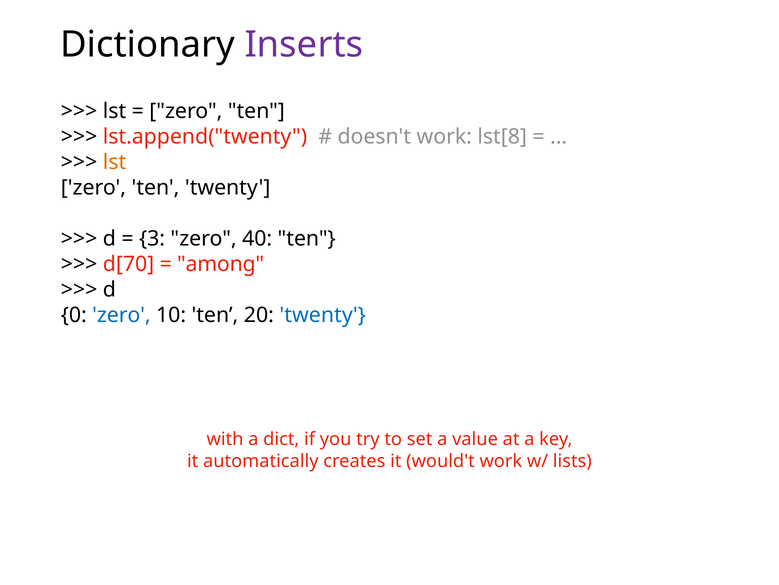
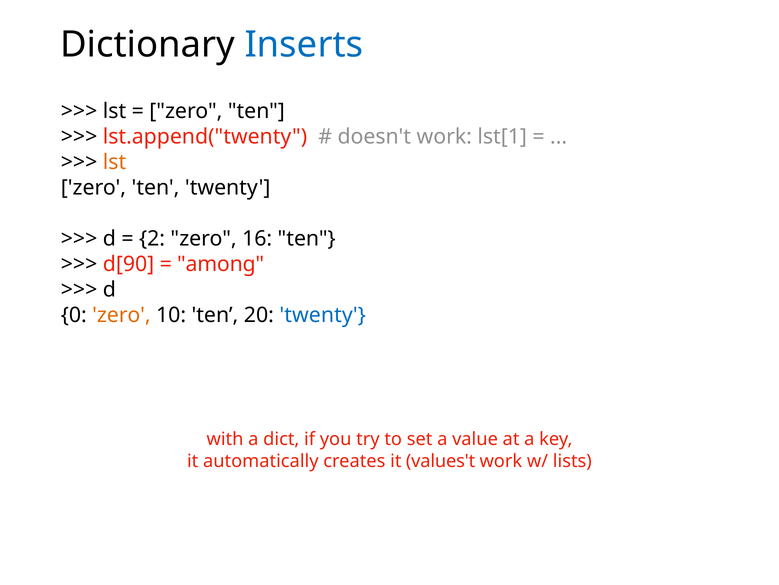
Inserts colour: purple -> blue (304, 45)
lst[8: lst[8 -> lst[1 (502, 136)
3: 3 -> 2 (152, 238)
40: 40 -> 16 (257, 238)
d[70: d[70 -> d[90 (129, 264)
zero colour: blue -> orange (121, 315)
would't: would't -> values't (441, 461)
